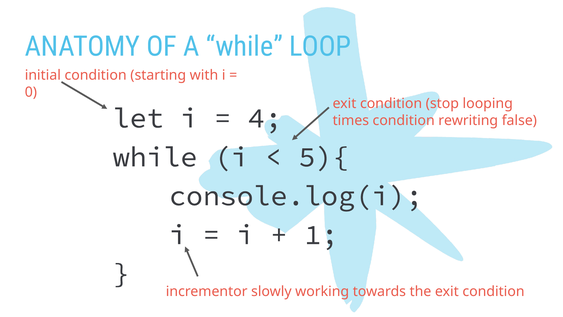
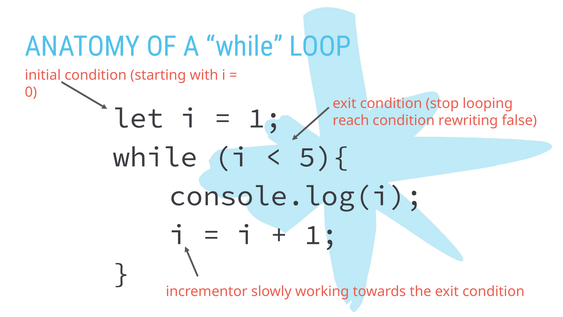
4: 4 -> 1 (265, 118)
times: times -> reach (351, 120)
